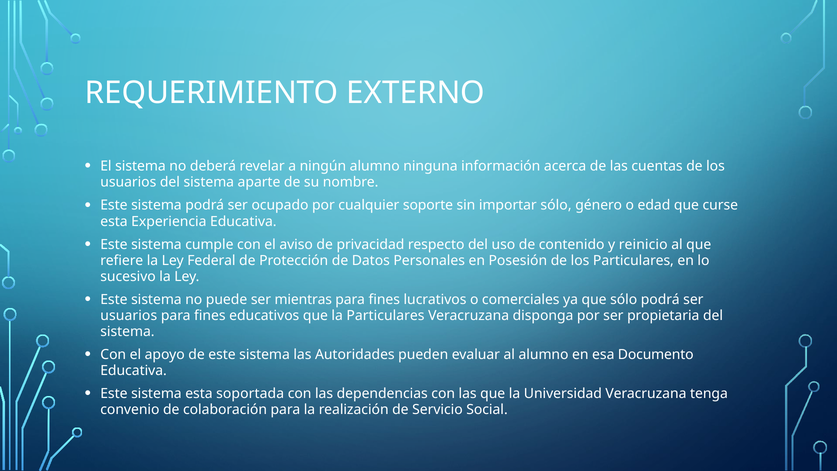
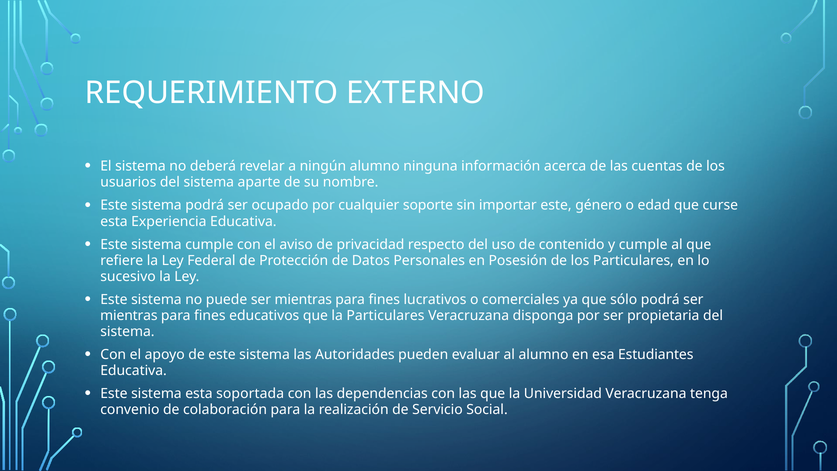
importar sólo: sólo -> este (556, 205)
y reinicio: reinicio -> cumple (643, 244)
usuarios: usuarios -> mientras (129, 315)
Documento: Documento -> Estudiantes (656, 354)
